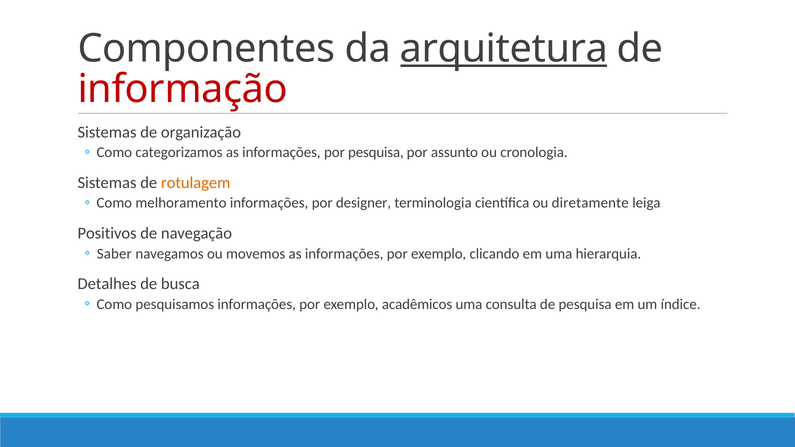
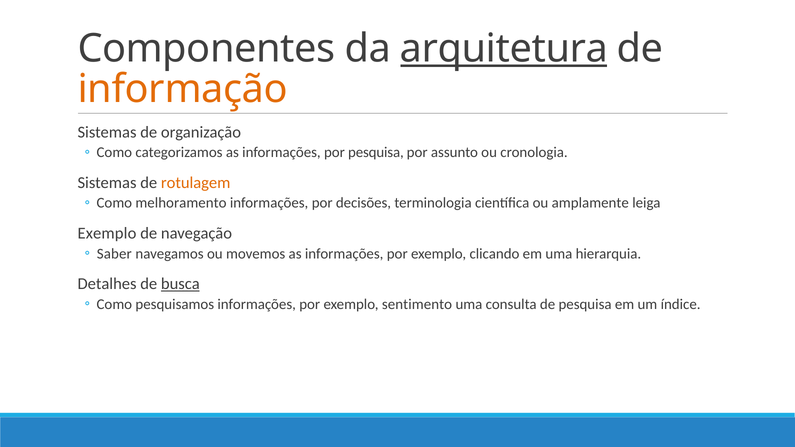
informação colour: red -> orange (183, 89)
designer: designer -> decisões (364, 203)
diretamente: diretamente -> amplamente (590, 203)
Positivos: Positivos -> Exemplo (107, 233)
busca underline: none -> present (180, 284)
acadêmicos: acadêmicos -> sentimento (417, 304)
